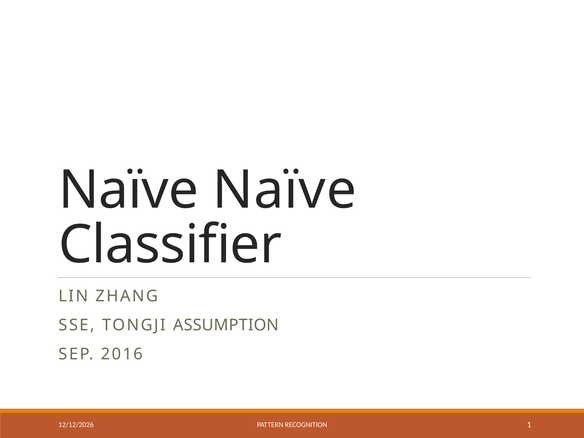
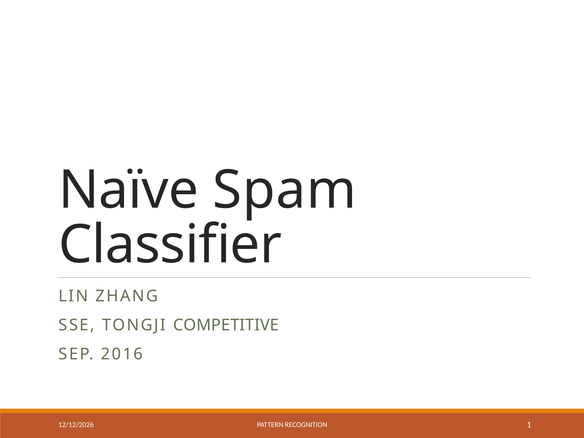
Naïve Naïve: Naïve -> Spam (285, 190)
ASSUMPTION: ASSUMPTION -> COMPETITIVE (226, 325)
